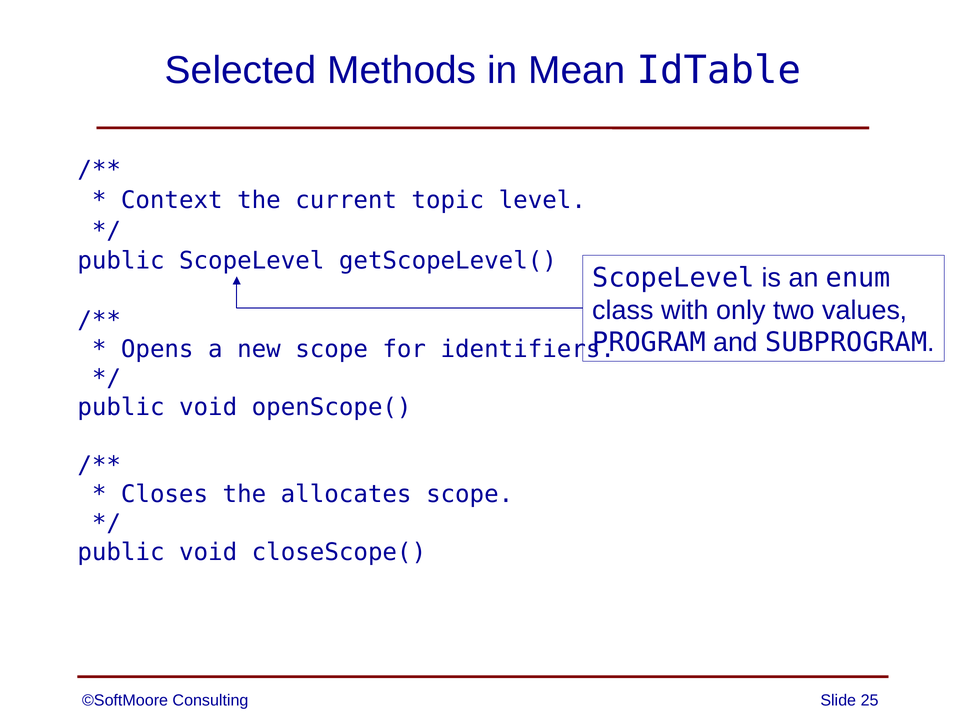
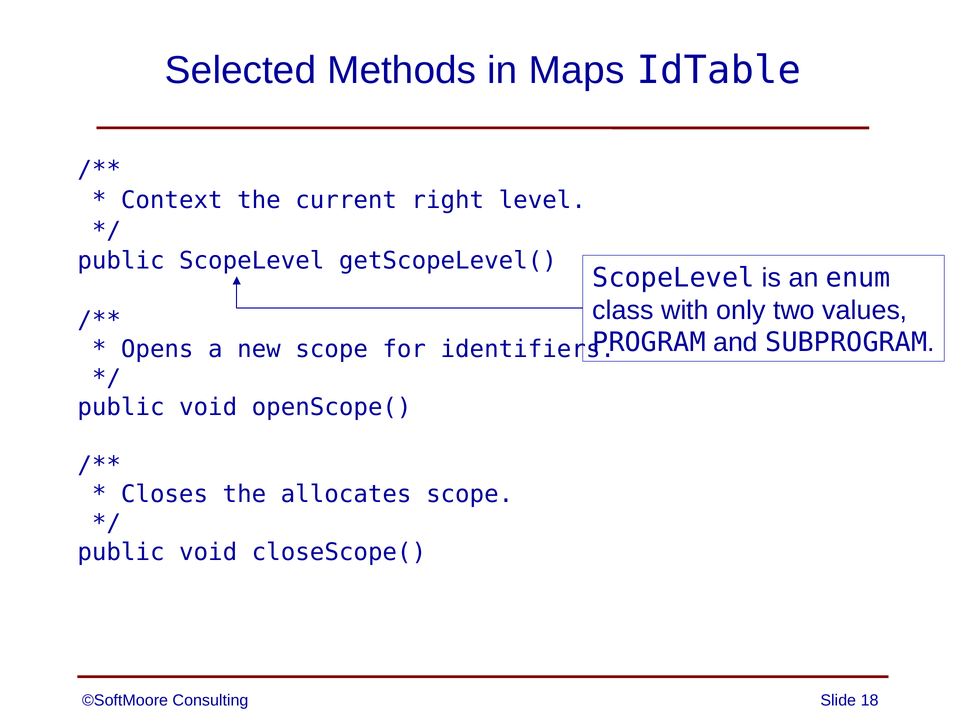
Mean: Mean -> Maps (577, 70)
topic: topic -> right (448, 200)
25: 25 -> 18 (870, 700)
